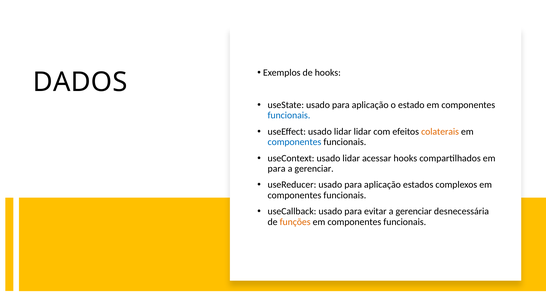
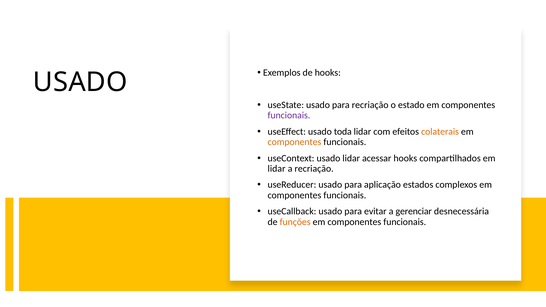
DADOS: DADOS -> USADO (80, 82)
useState usado para aplicação: aplicação -> recriação (370, 105)
funcionais colour: blue -> purple (289, 115)
useEffect usado lidar: lidar -> toda (343, 132)
componentes colour: blue -> orange (294, 142)
para: para -> lidar (277, 169)
gerenciar: gerenciar -> recriação (314, 169)
